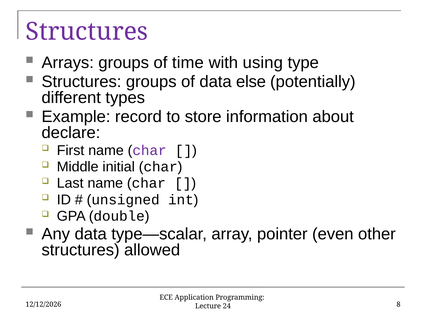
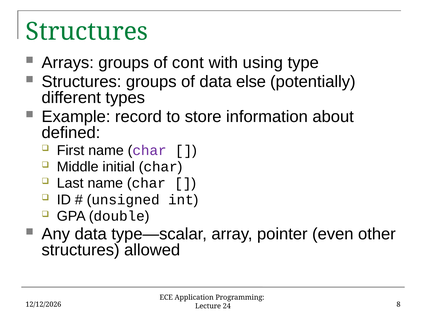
Structures colour: purple -> green (87, 32)
time: time -> cont (188, 63)
declare: declare -> defined (71, 133)
